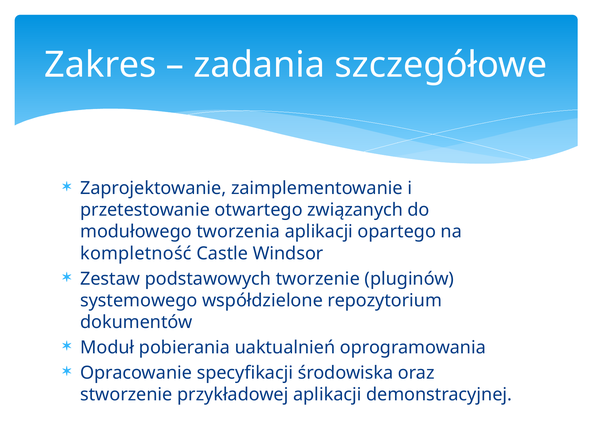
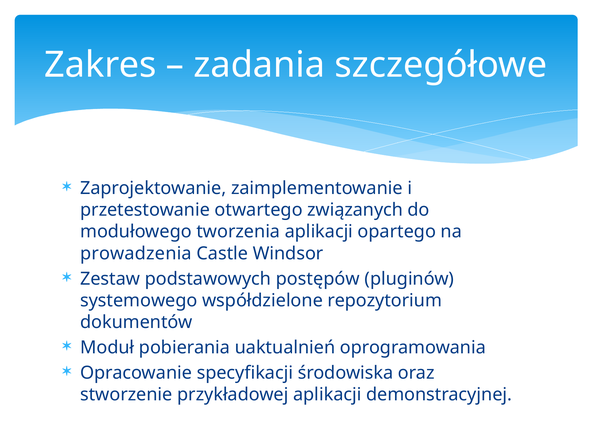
kompletność: kompletność -> prowadzenia (136, 253)
tworzenie: tworzenie -> postępów (318, 279)
